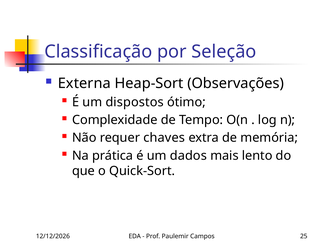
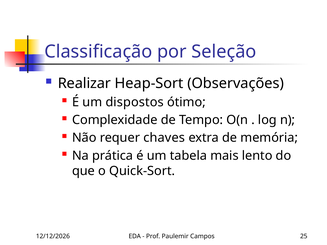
Externa: Externa -> Realizar (84, 83)
dados: dados -> tabela (188, 156)
